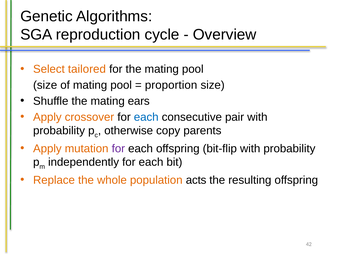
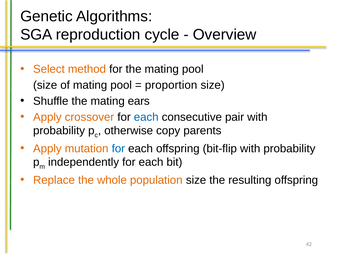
tailored: tailored -> method (87, 69)
for colour: purple -> blue (118, 149)
population acts: acts -> size (196, 180)
